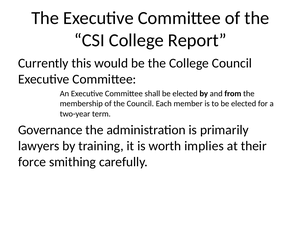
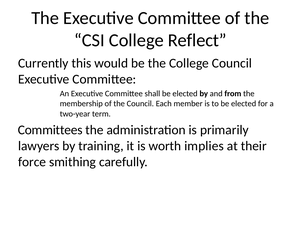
Report: Report -> Reflect (197, 40)
Governance: Governance -> Committees (50, 130)
